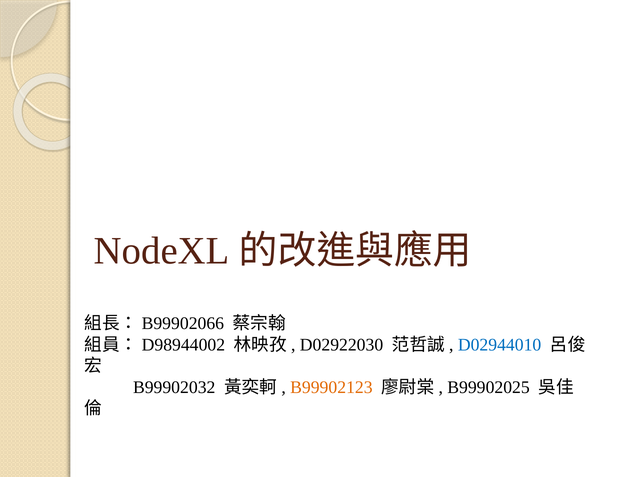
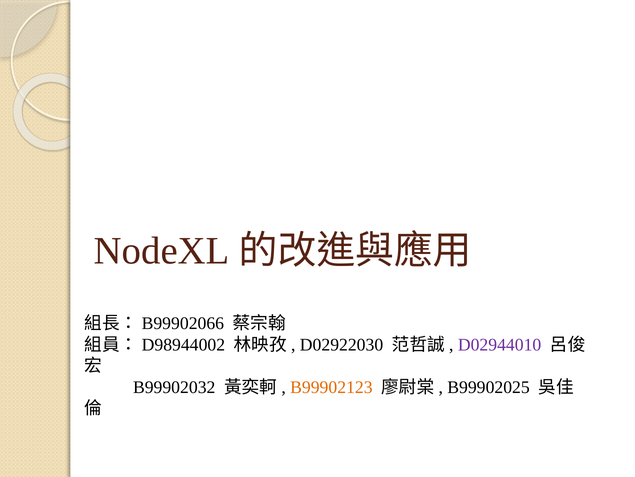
D02944010 colour: blue -> purple (500, 344)
